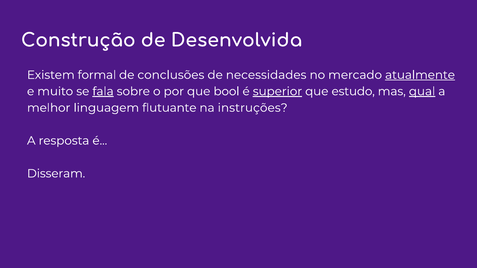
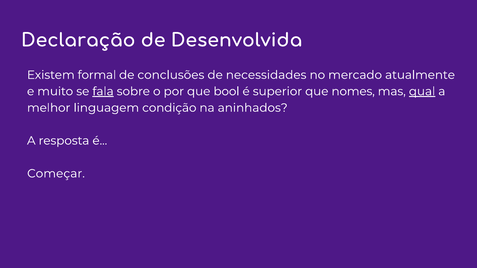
Construção: Construção -> Declaração (78, 40)
atualmente underline: present -> none (420, 75)
superior underline: present -> none (277, 91)
estudo: estudo -> nomes (353, 91)
flutuante: flutuante -> condição (169, 108)
instruções: instruções -> aninhados (253, 108)
Disseram: Disseram -> Começar (56, 174)
